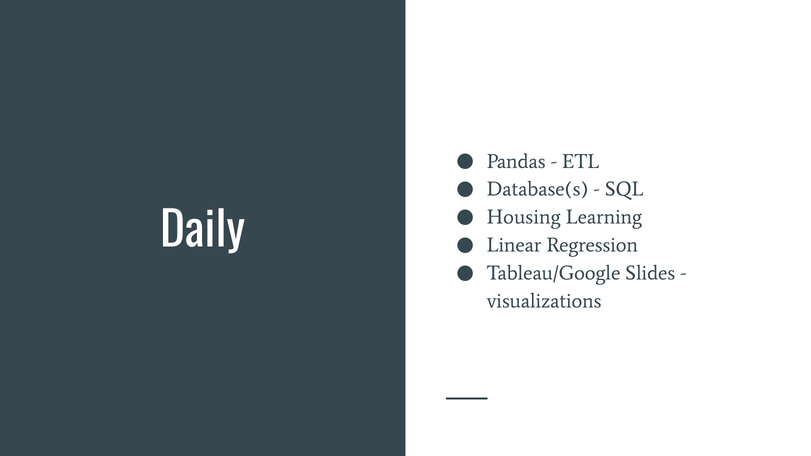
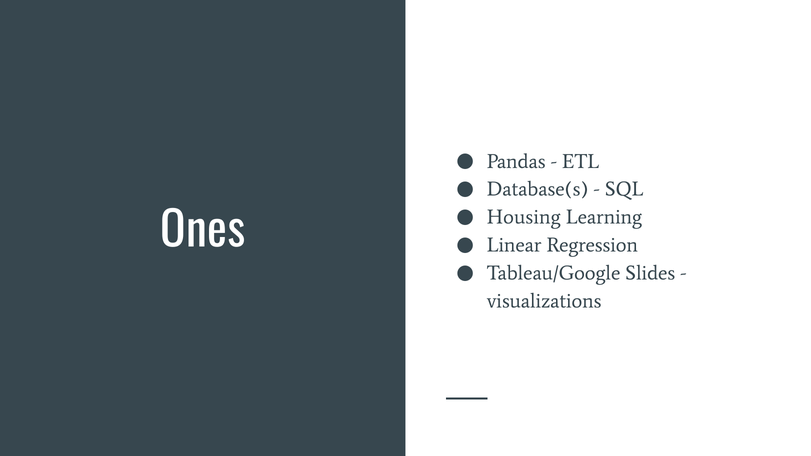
Daily: Daily -> Ones (203, 231)
